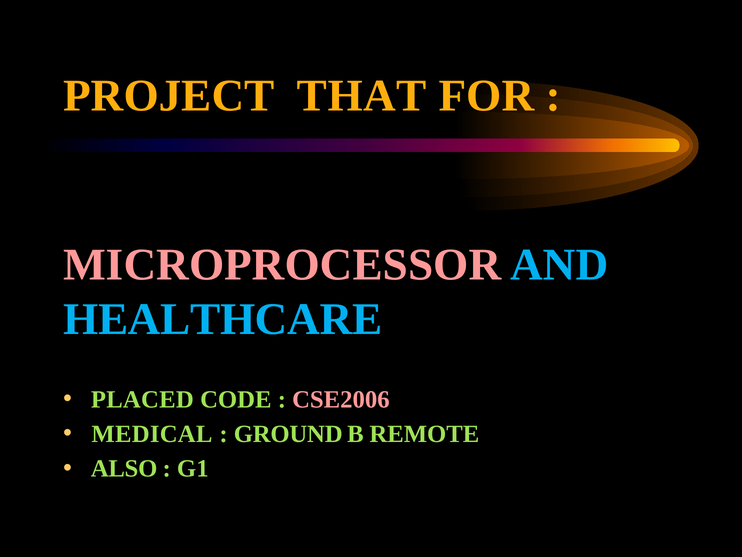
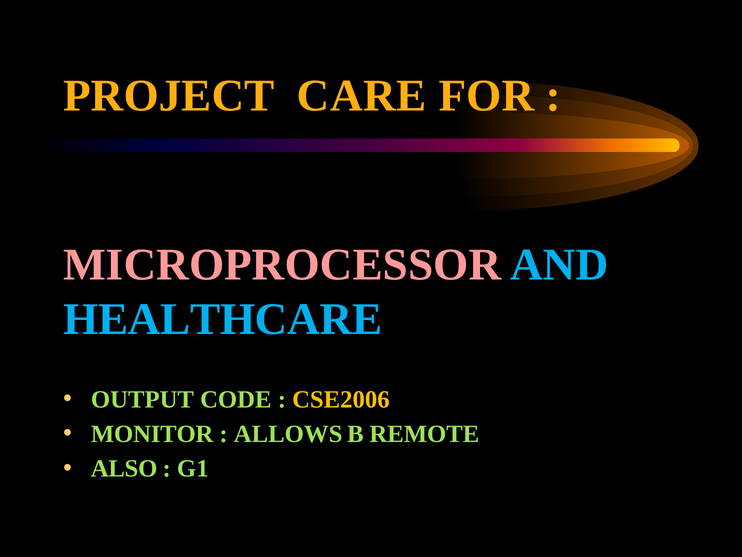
THAT: THAT -> CARE (362, 96)
PLACED: PLACED -> OUTPUT (142, 399)
CSE2006 colour: pink -> yellow (341, 399)
MEDICAL: MEDICAL -> MONITOR (152, 434)
GROUND: GROUND -> ALLOWS (288, 434)
